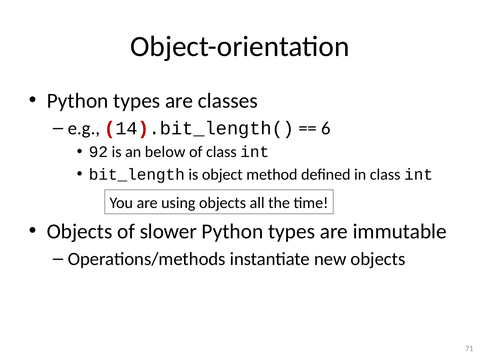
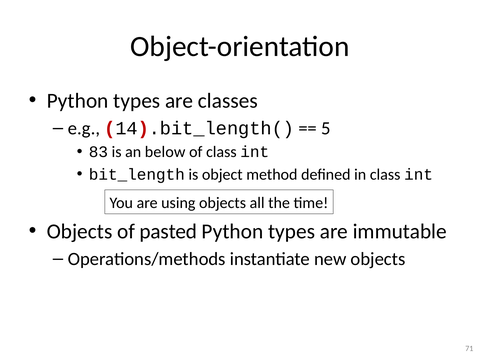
6: 6 -> 5 (326, 128)
92: 92 -> 83 (98, 152)
slower: slower -> pasted (168, 231)
